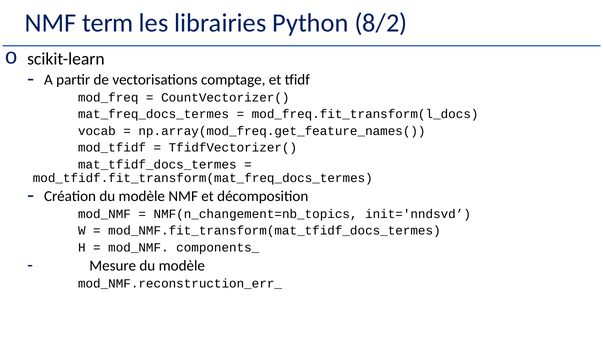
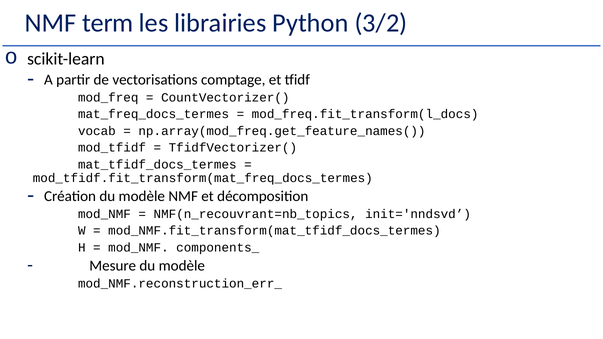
8/2: 8/2 -> 3/2 (381, 23)
NMF(n_changement=nb_topics: NMF(n_changement=nb_topics -> NMF(n_recouvrant=nb_topics (256, 214)
